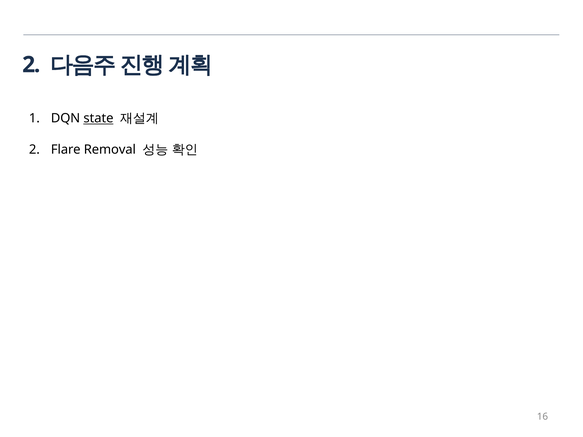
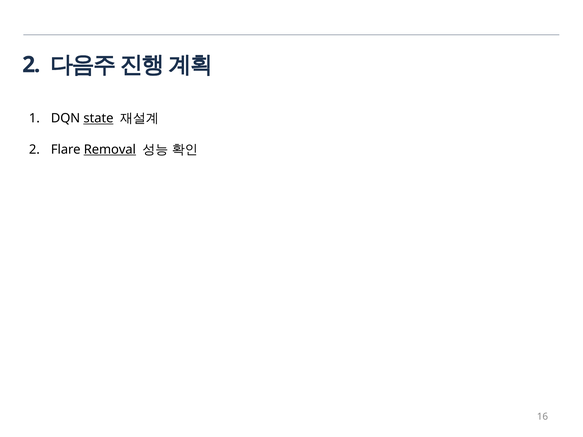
Removal underline: none -> present (110, 150)
